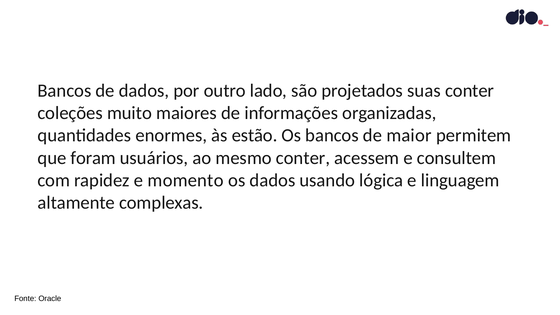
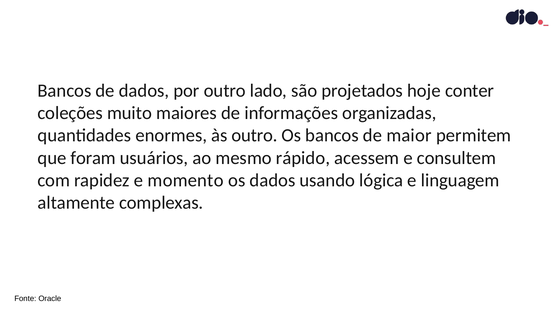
suas: suas -> hoje (424, 91)
às estão: estão -> outro (255, 135)
mesmo conter: conter -> rápido (303, 158)
